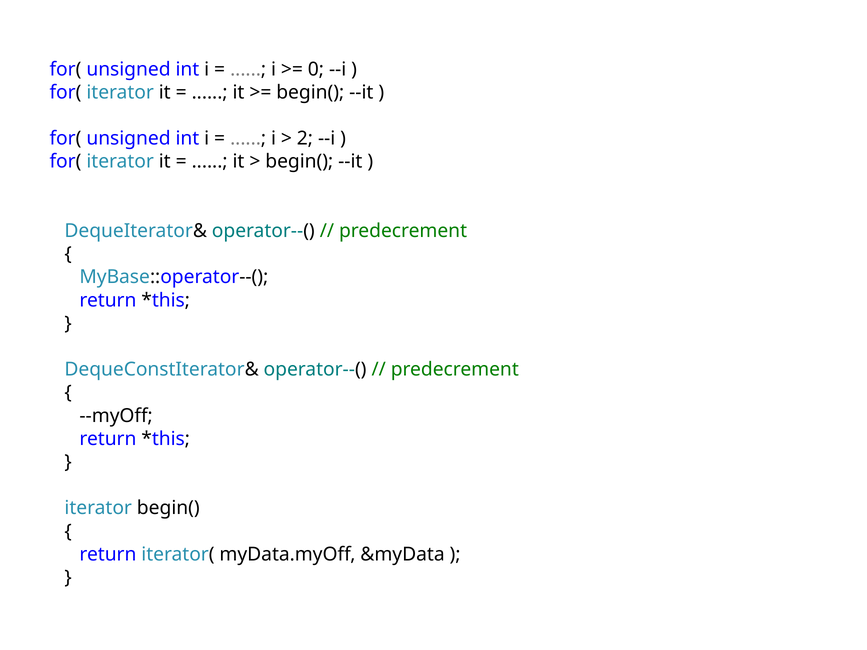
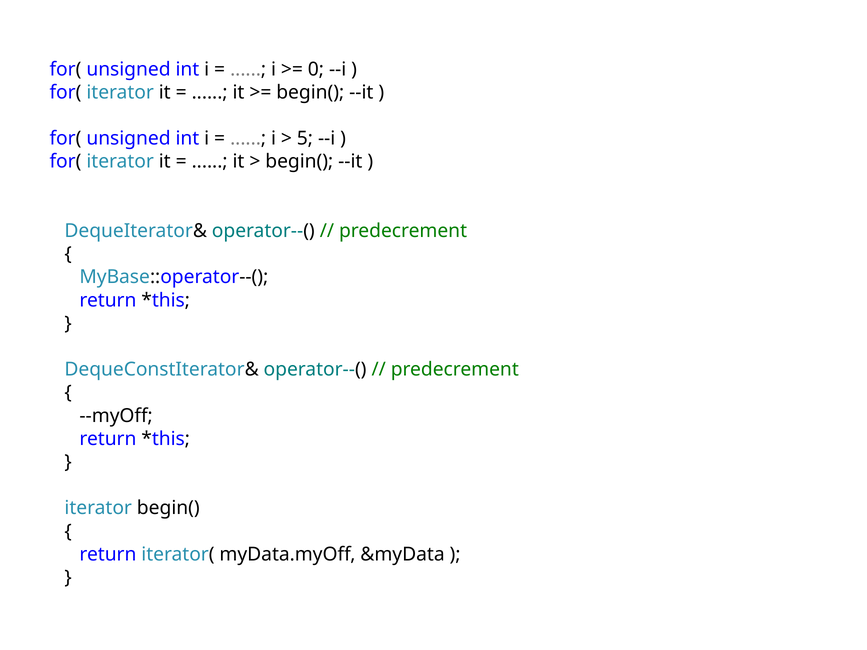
2: 2 -> 5 (305, 139)
